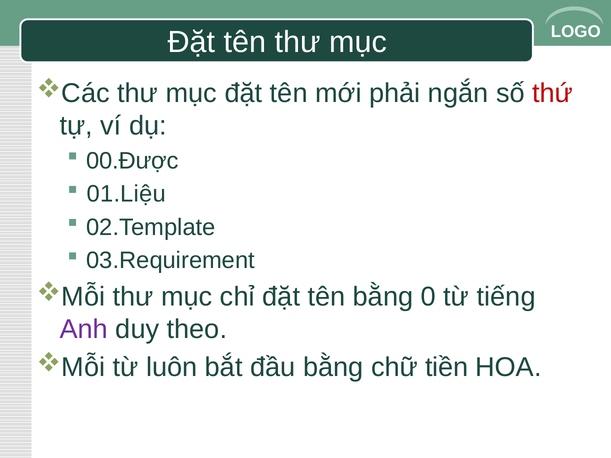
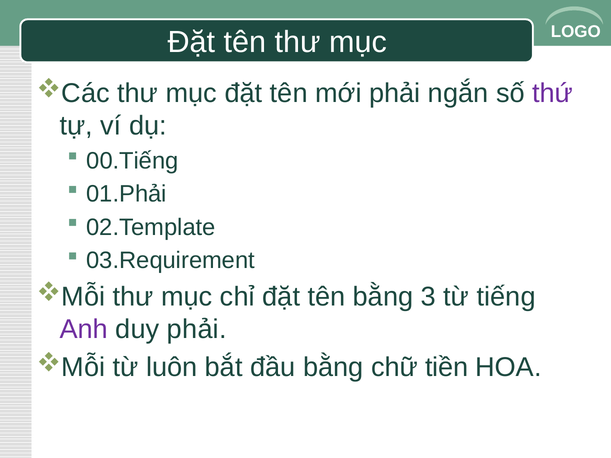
thứ colour: red -> purple (553, 93)
00.Được: 00.Được -> 00.Tiếng (132, 161)
01.Liệu: 01.Liệu -> 01.Phải (127, 194)
0: 0 -> 3 (428, 297)
duy theo: theo -> phải (197, 330)
